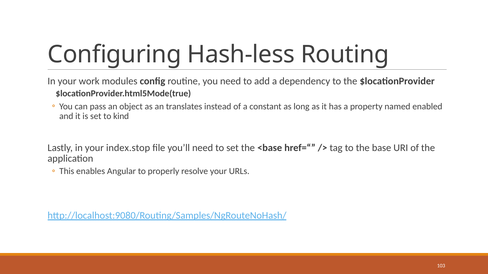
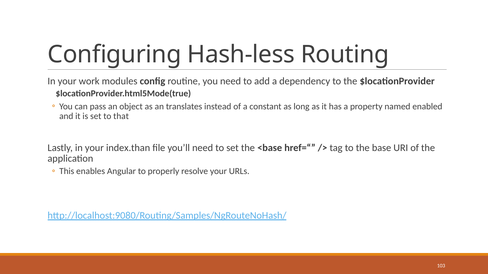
kind: kind -> that (121, 116)
index.stop: index.stop -> index.than (128, 148)
